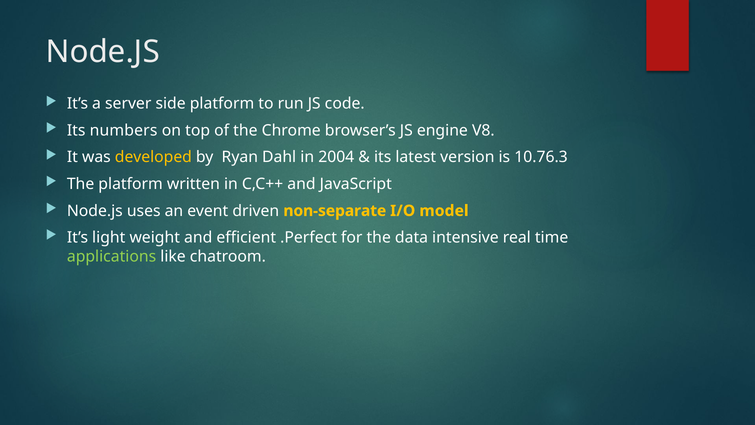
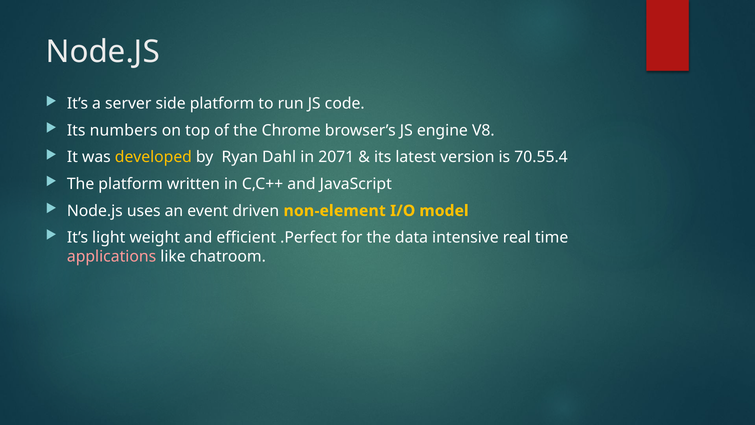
2004: 2004 -> 2071 (336, 157)
10.76.3: 10.76.3 -> 70.55.4 (541, 157)
non-separate: non-separate -> non-element (335, 211)
applications colour: light green -> pink (112, 256)
